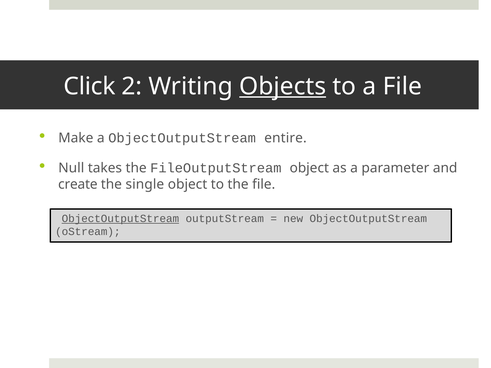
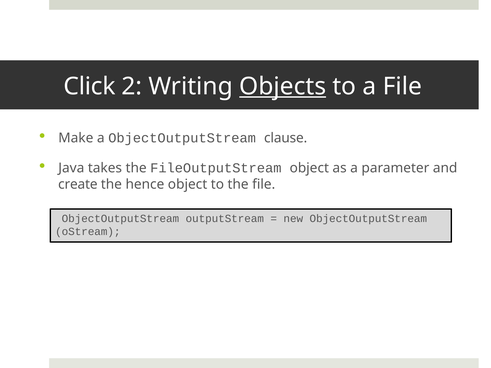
entire: entire -> clause (286, 138)
Null: Null -> Java (71, 168)
single: single -> hence (145, 185)
ObjectOutputStream underline: present -> none (120, 219)
